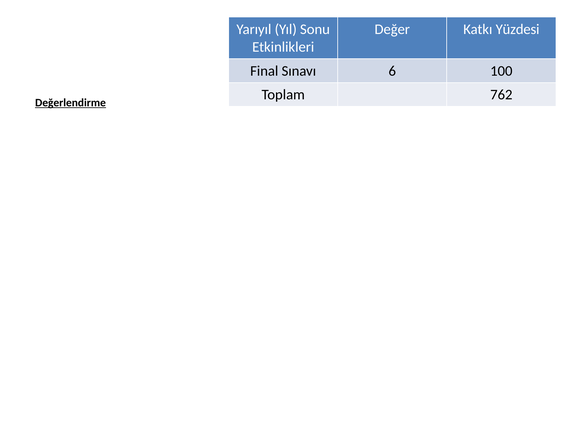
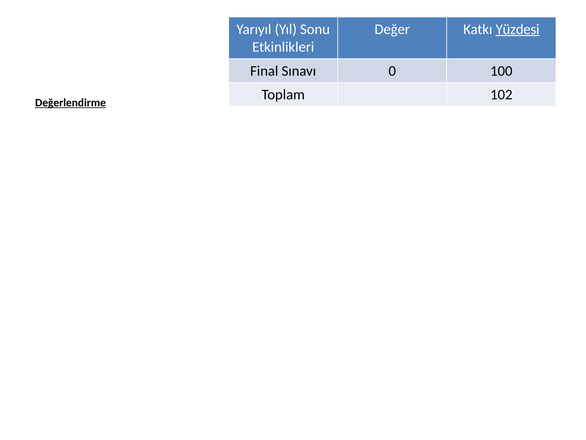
Yüzdesi underline: none -> present (518, 29)
6: 6 -> 0 (392, 71)
762: 762 -> 102 (501, 95)
